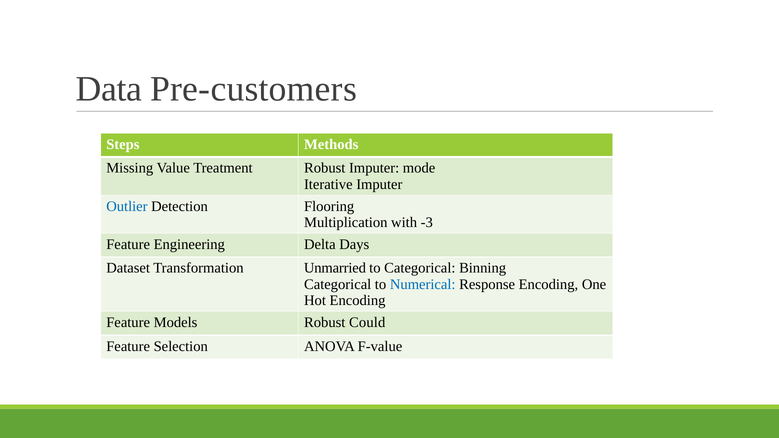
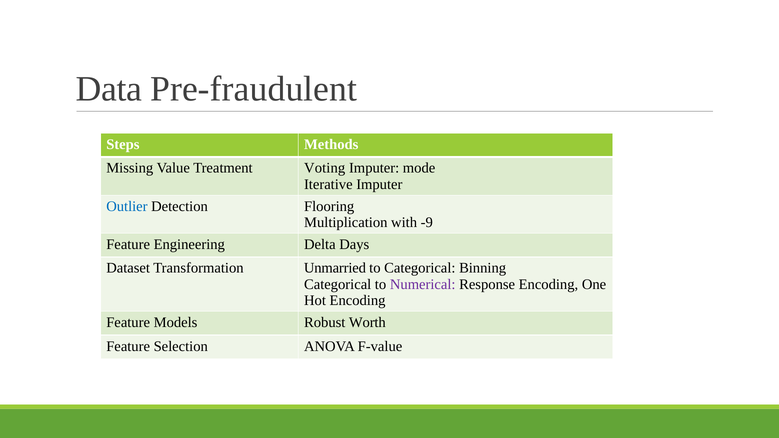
Pre-customers: Pre-customers -> Pre-fraudulent (254, 89)
Treatment Robust: Robust -> Voting (325, 168)
-3: -3 -> -9 (427, 223)
Numerical colour: blue -> purple (423, 284)
Could: Could -> Worth (367, 323)
